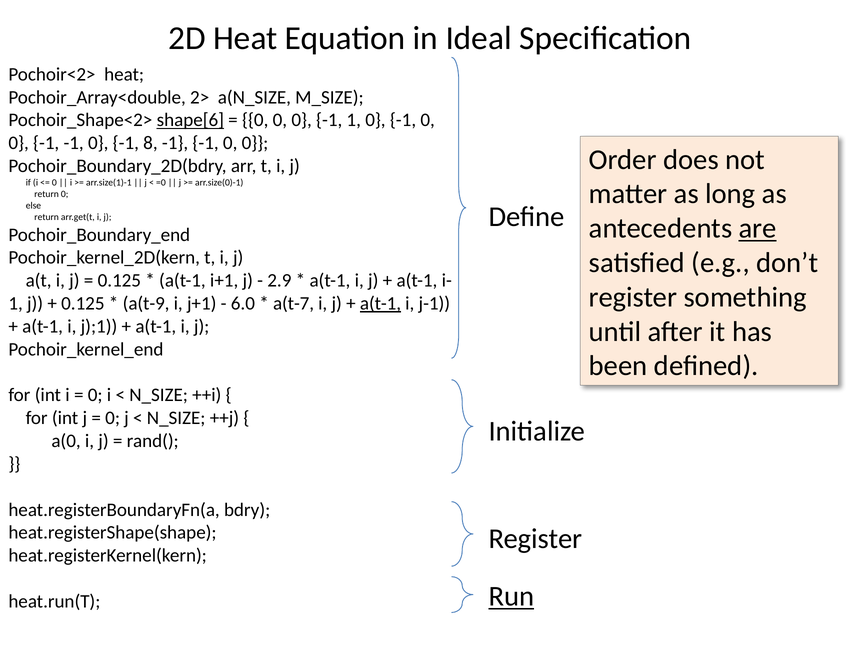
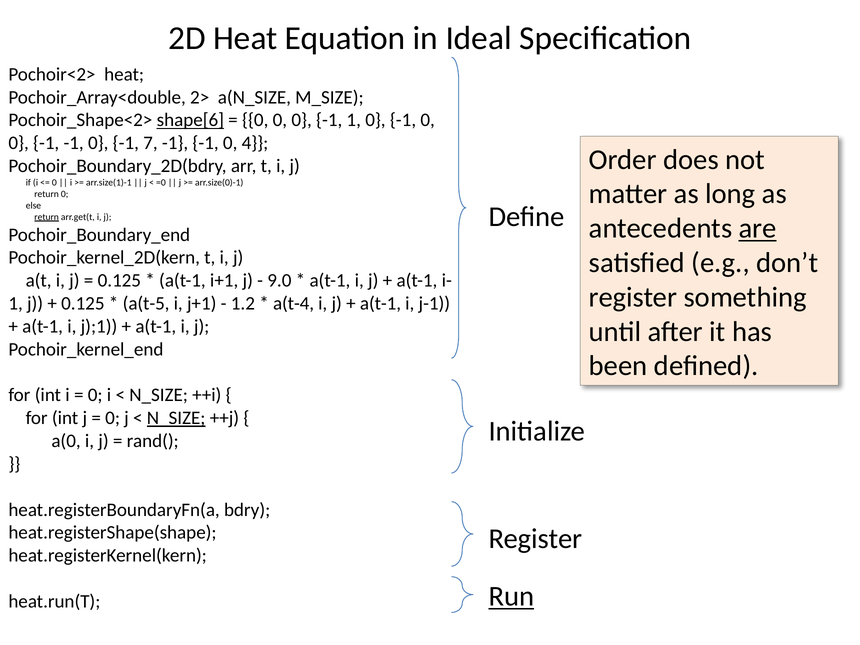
8: 8 -> 7 (150, 143)
-1 -1 0 0: 0 -> 4 (255, 143)
return underline: none -> present (47, 217)
2.9: 2.9 -> 9.0 (279, 281)
a(t-9: a(t-9 -> a(t-5 (146, 303)
6.0: 6.0 -> 1.2 (243, 303)
a(t-7: a(t-7 -> a(t-4 (294, 303)
a(t-1 underline: present -> none (381, 303)
N_SIZE underline: none -> present (176, 418)
